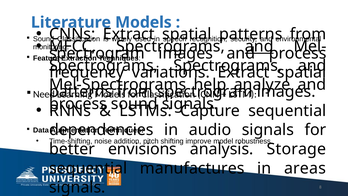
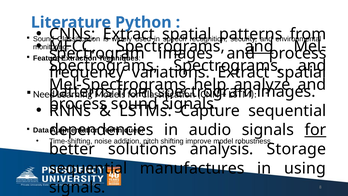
Models: Models -> Python (143, 22)
for underline: none -> present (315, 130)
envisions: envisions -> solutions (142, 149)
areas: areas -> using (305, 168)
